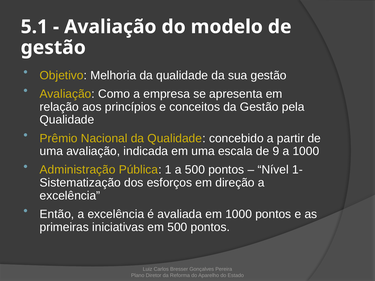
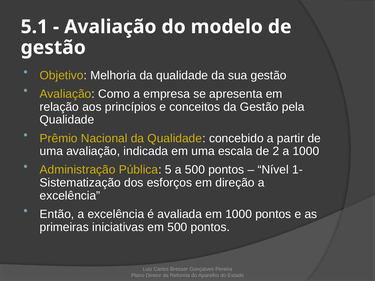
9: 9 -> 2 (276, 151)
1: 1 -> 5 (168, 170)
